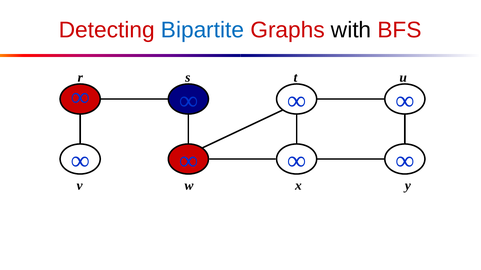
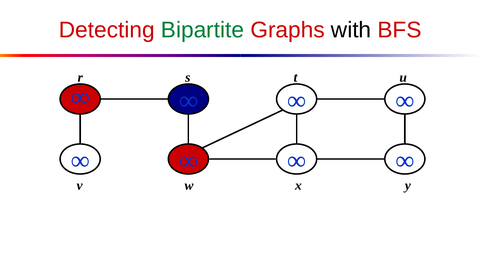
Bipartite colour: blue -> green (203, 30)
